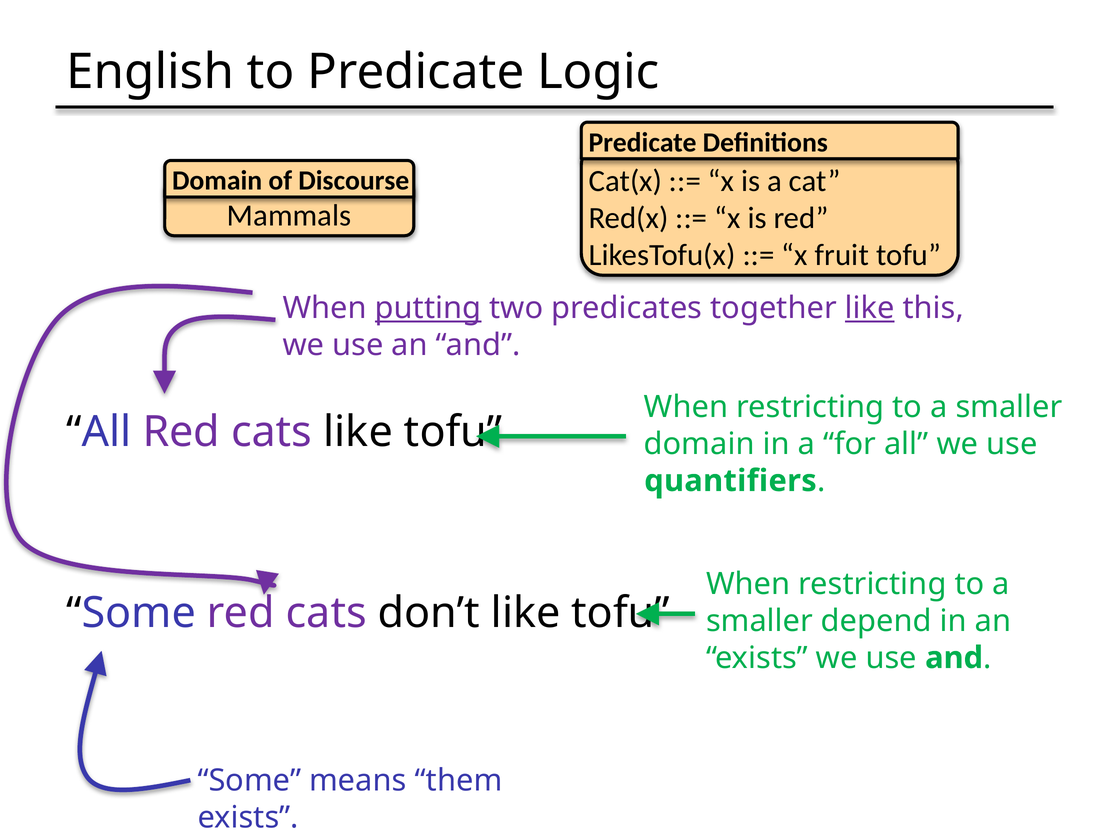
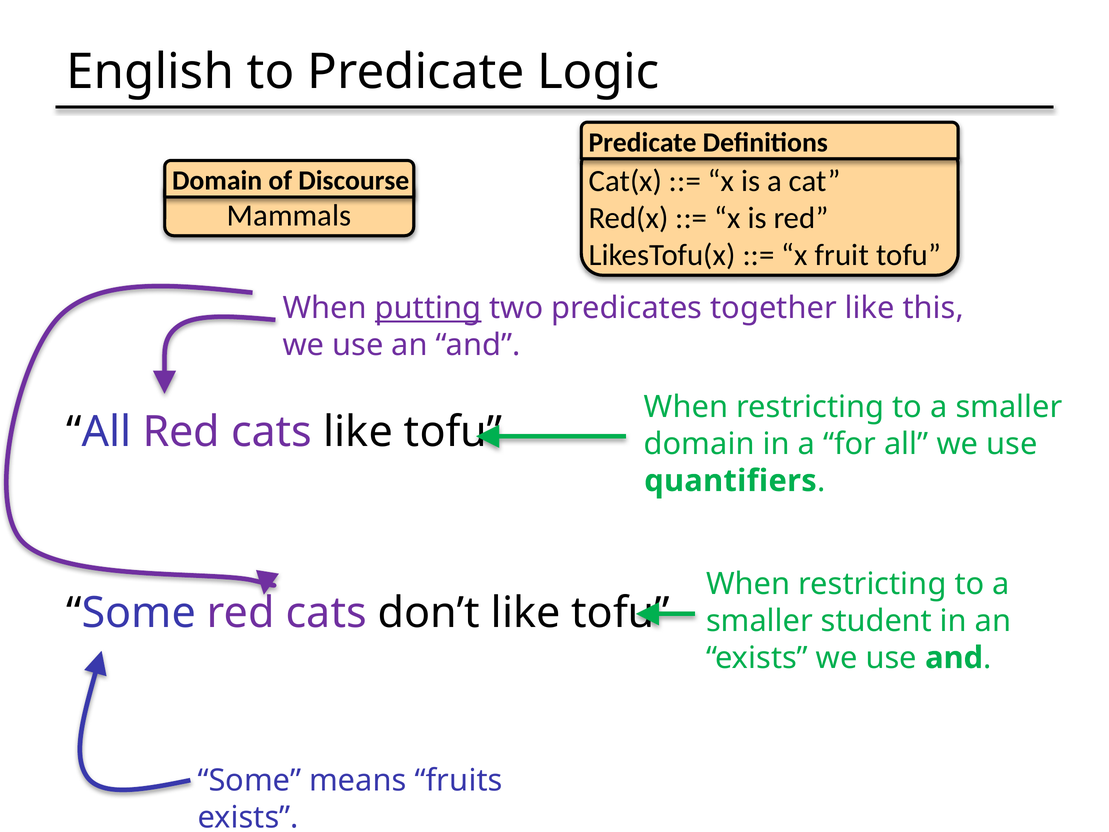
like underline: present -> none (870, 308)
depend: depend -> student (876, 621)
them: them -> fruits (459, 780)
